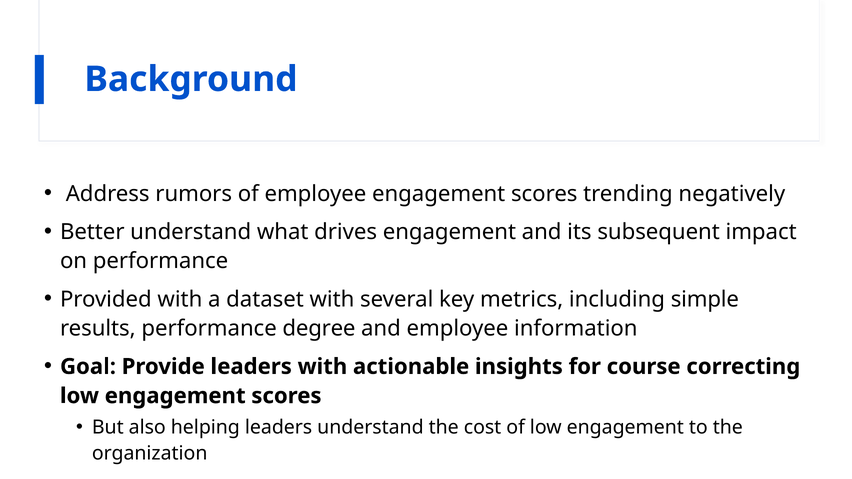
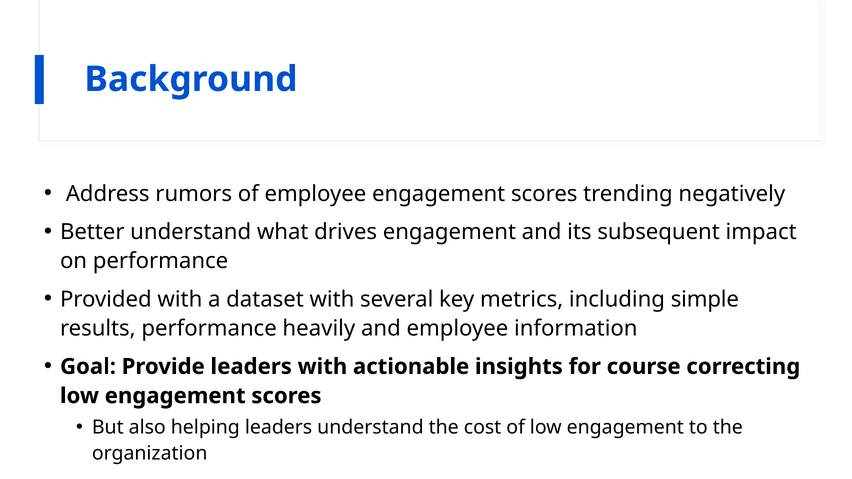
degree: degree -> heavily (319, 329)
